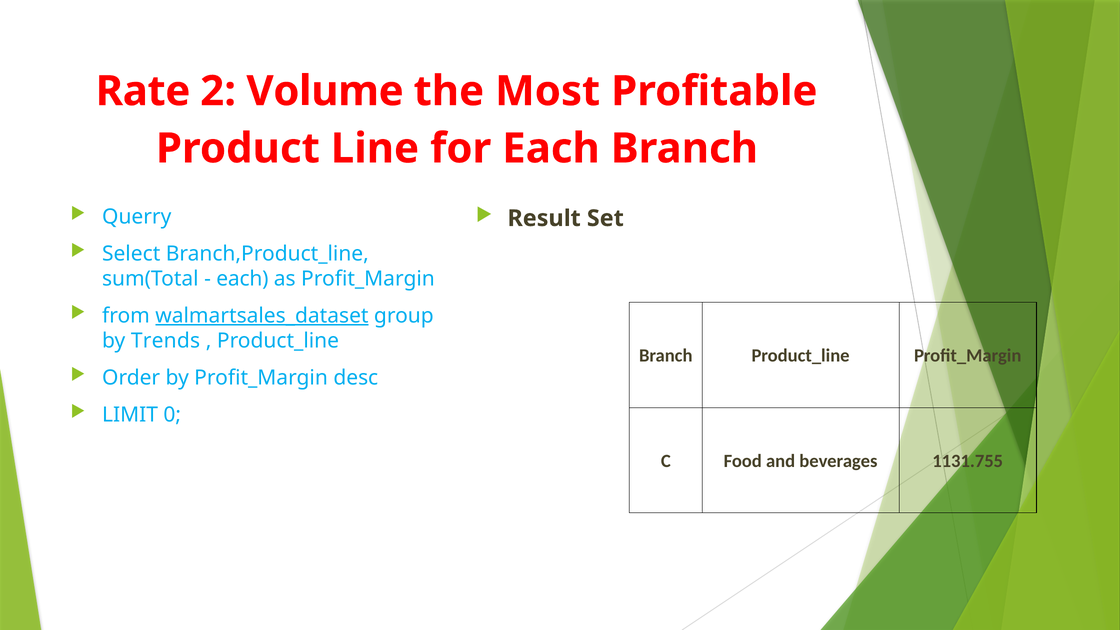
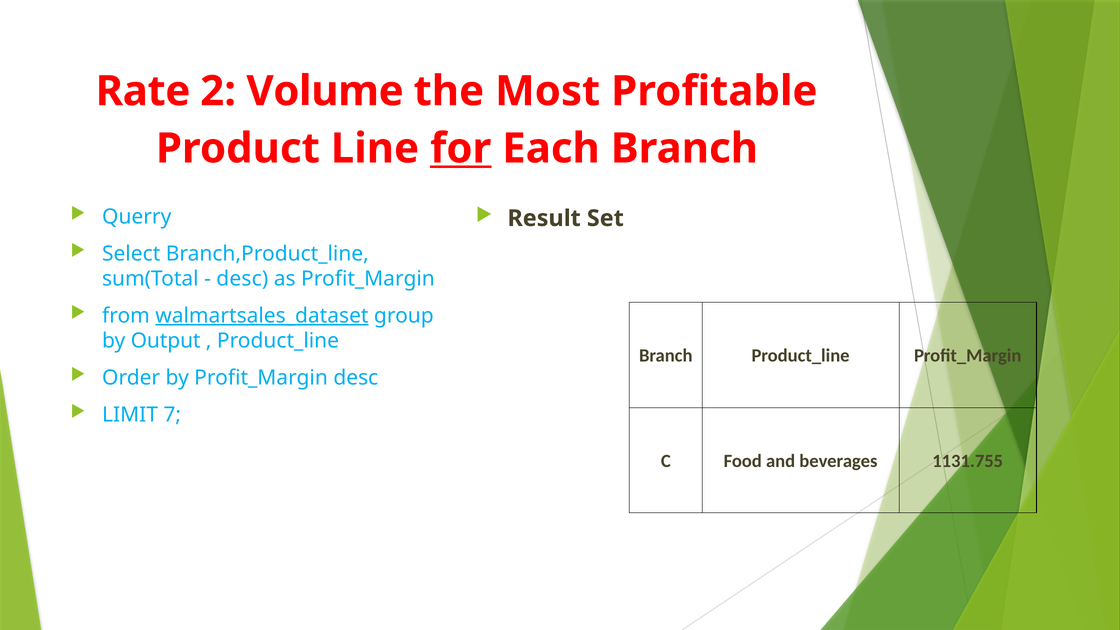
for underline: none -> present (461, 149)
each: each -> desc (242, 279)
Trends: Trends -> Output (166, 341)
0: 0 -> 7 (172, 415)
